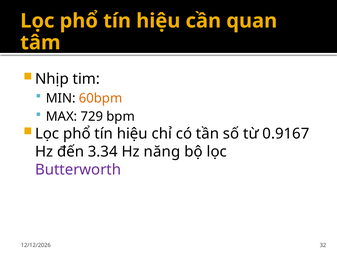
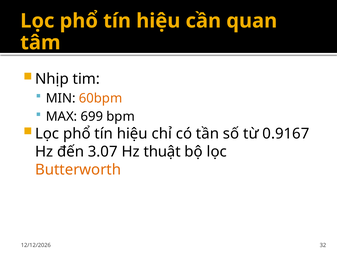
729: 729 -> 699 (92, 117)
3.34: 3.34 -> 3.07 (103, 152)
năng: năng -> thuật (162, 152)
Butterworth colour: purple -> orange (78, 169)
